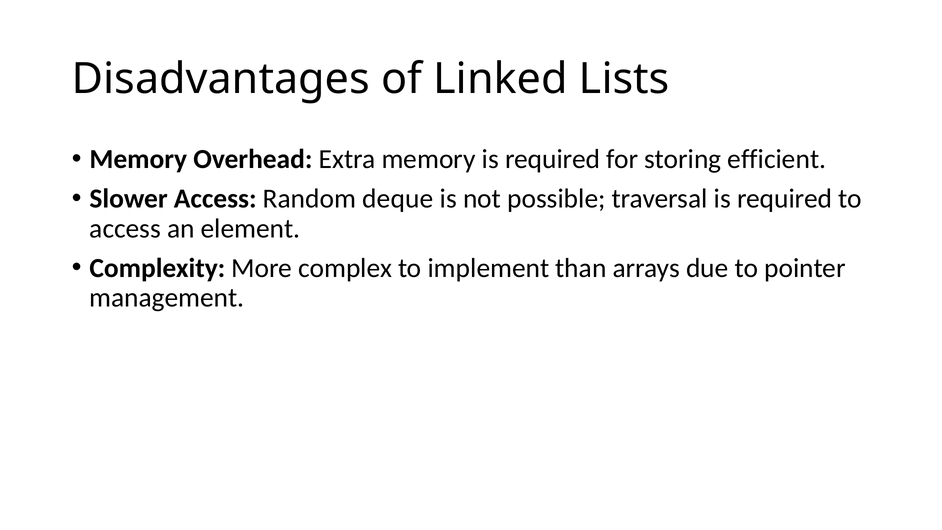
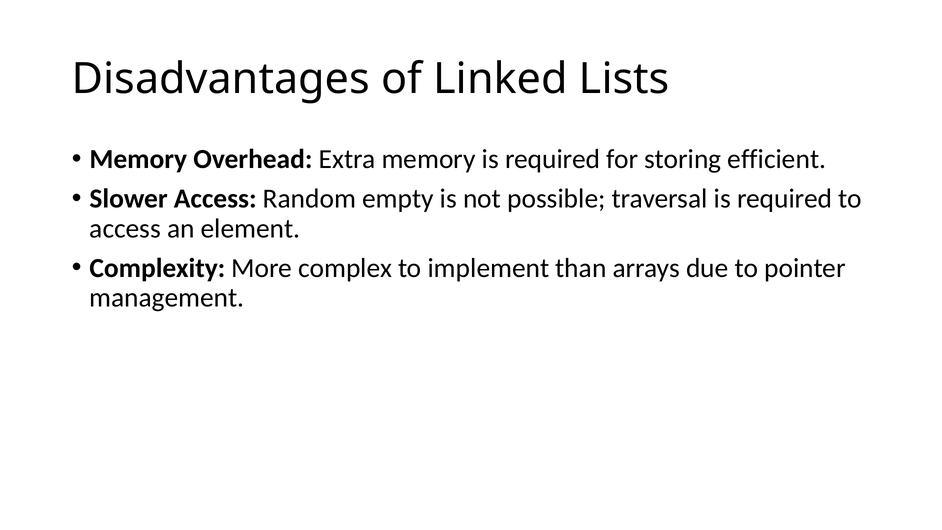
deque: deque -> empty (398, 199)
